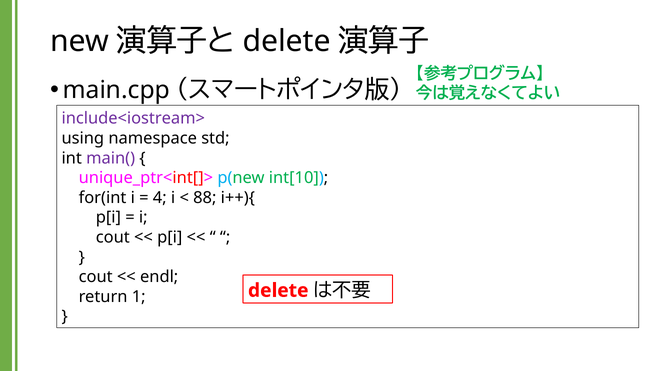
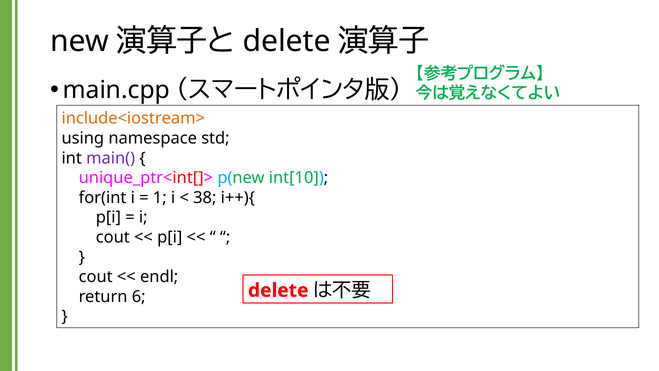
include<iostream> colour: purple -> orange (133, 118)
4: 4 -> 1 (160, 198)
88: 88 -> 38 (205, 198)
1: 1 -> 6 (139, 296)
